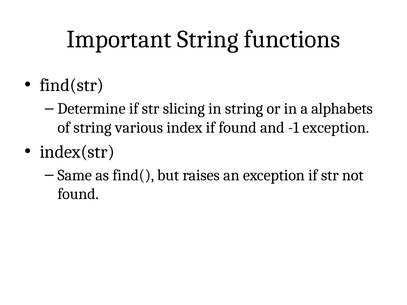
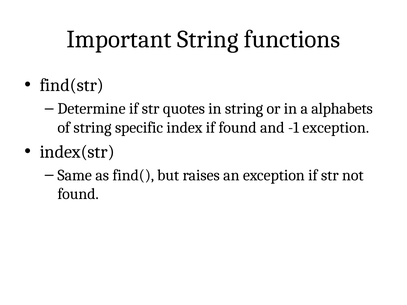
slicing: slicing -> quotes (184, 109)
various: various -> specific (139, 128)
